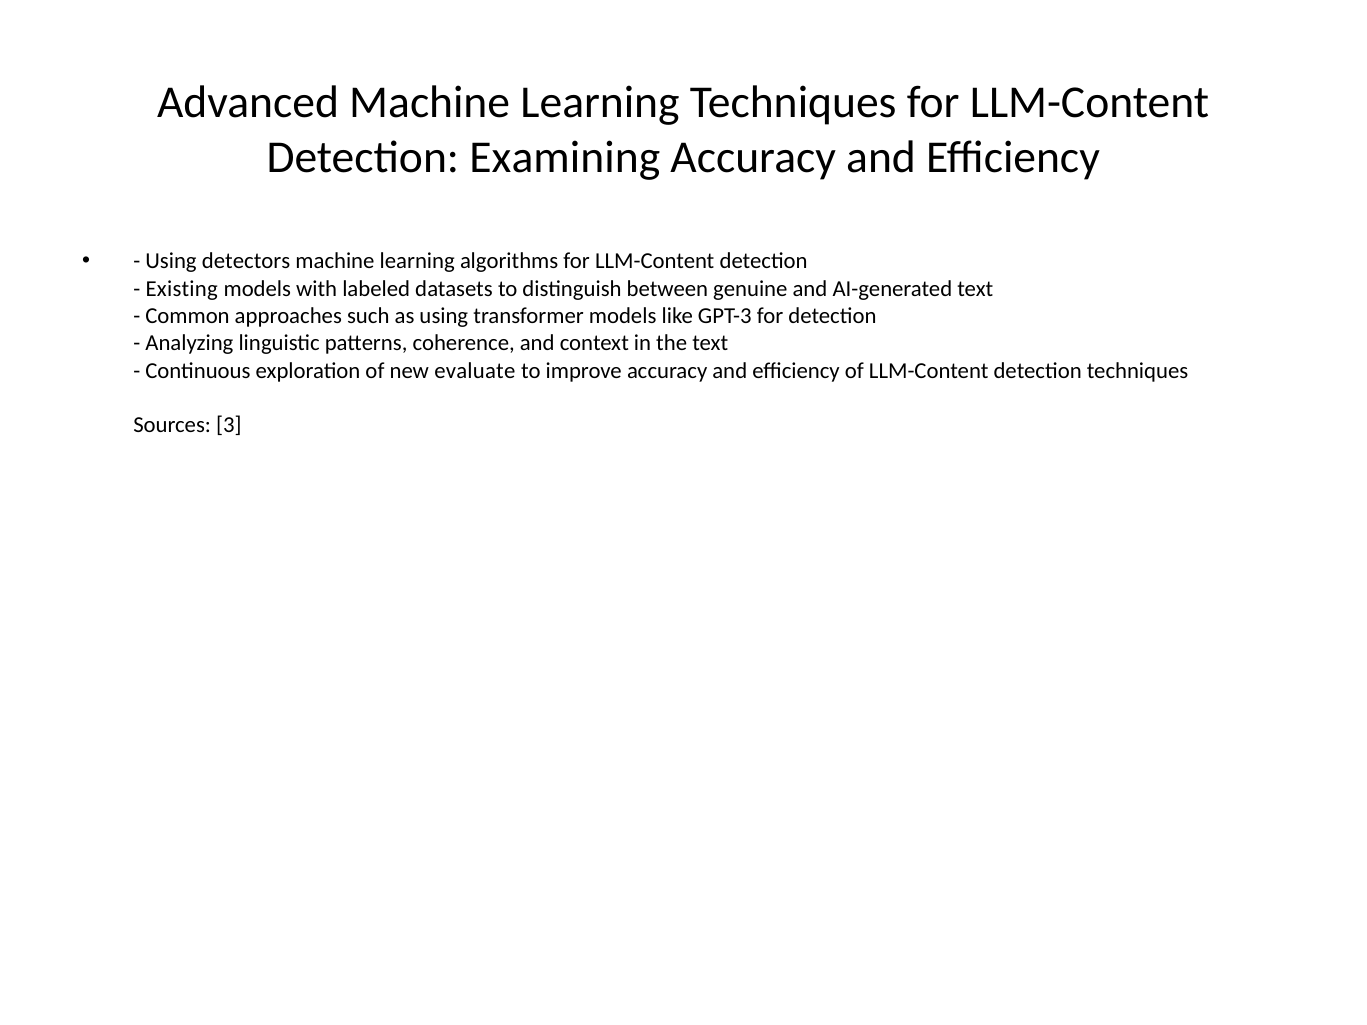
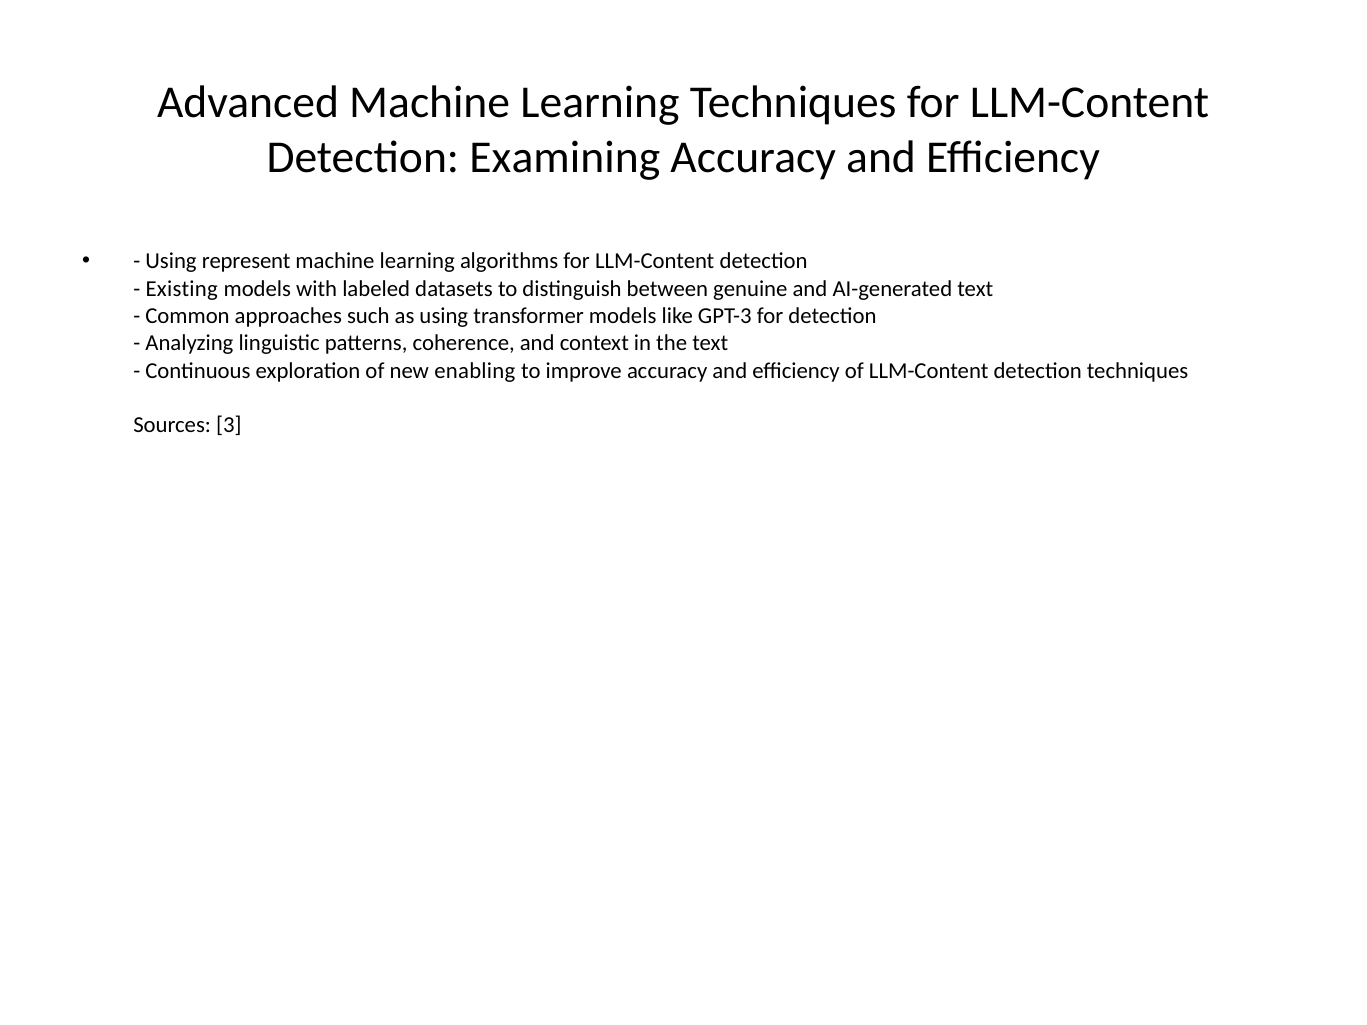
detectors: detectors -> represent (246, 261)
evaluate: evaluate -> enabling (475, 371)
